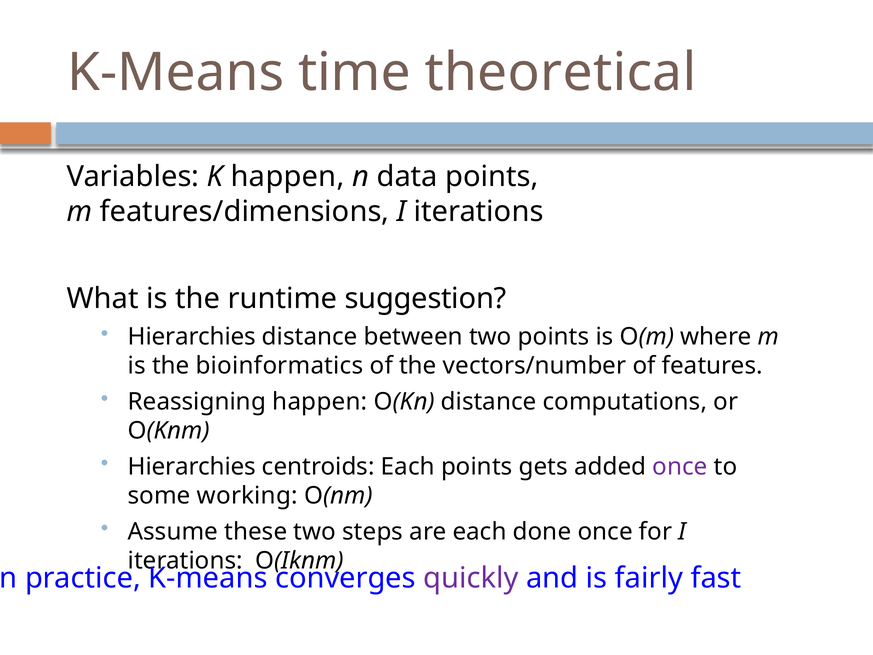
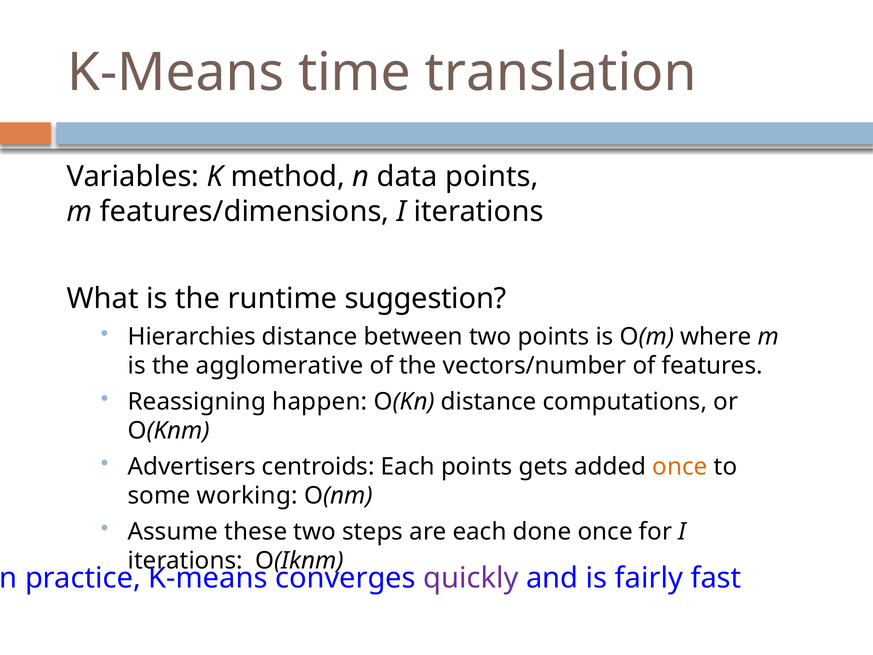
theoretical: theoretical -> translation (561, 73)
K happen: happen -> method (288, 177)
bioinformatics: bioinformatics -> agglomerative (280, 366)
Hierarchies: Hierarchies -> Advertisers (192, 466)
once colour: purple -> orange (680, 466)
